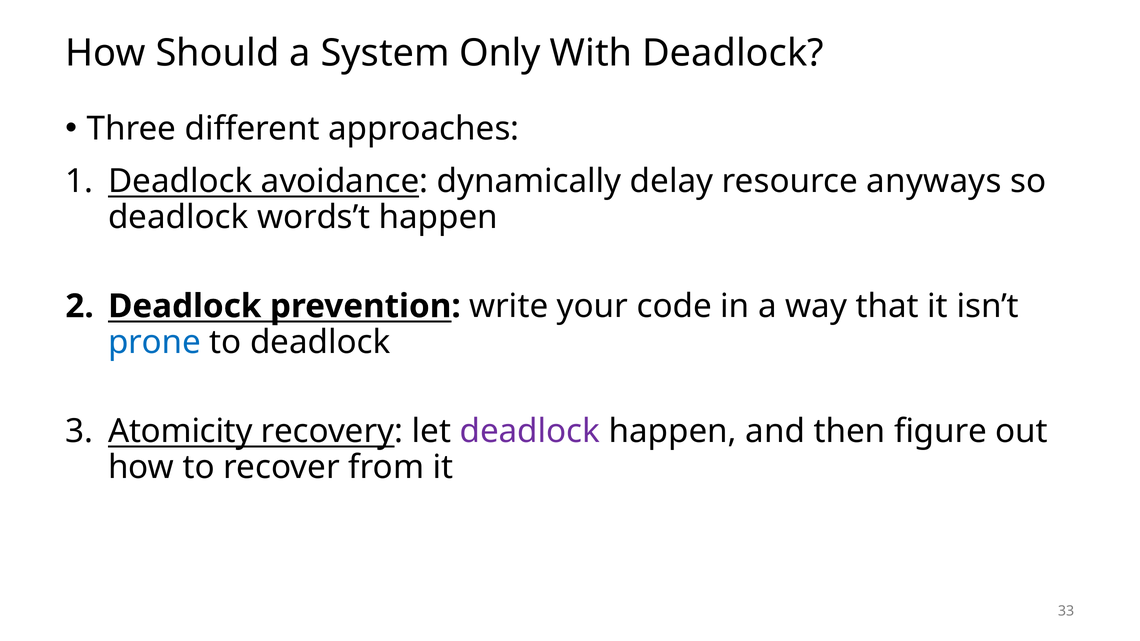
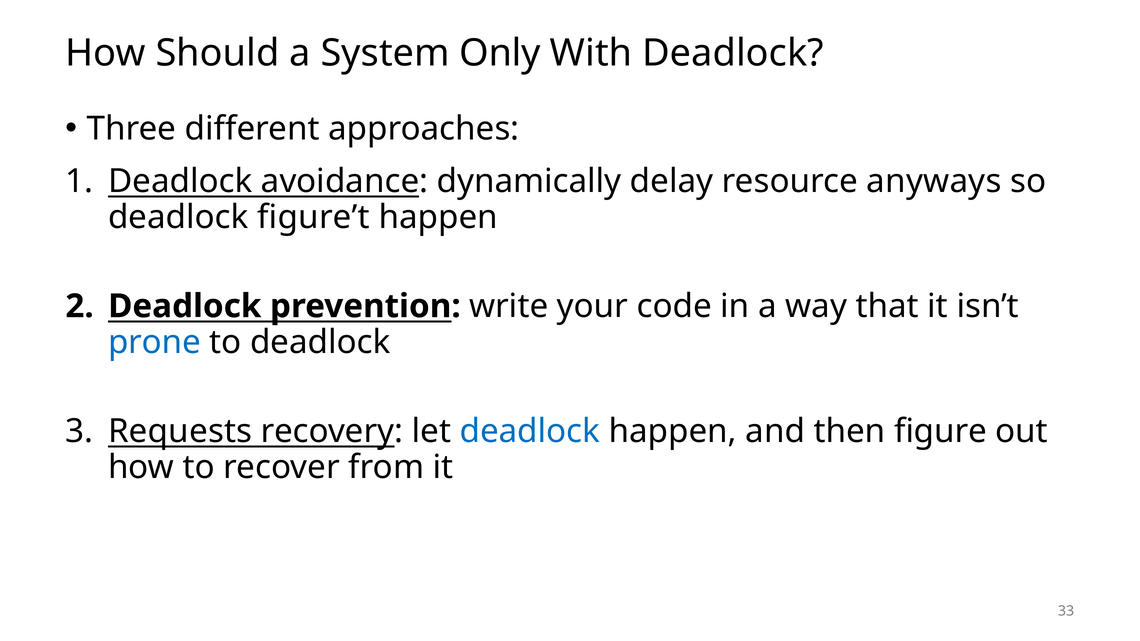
words’t: words’t -> figure’t (314, 217)
Atomicity: Atomicity -> Requests (180, 431)
deadlock colour: purple -> blue (530, 431)
